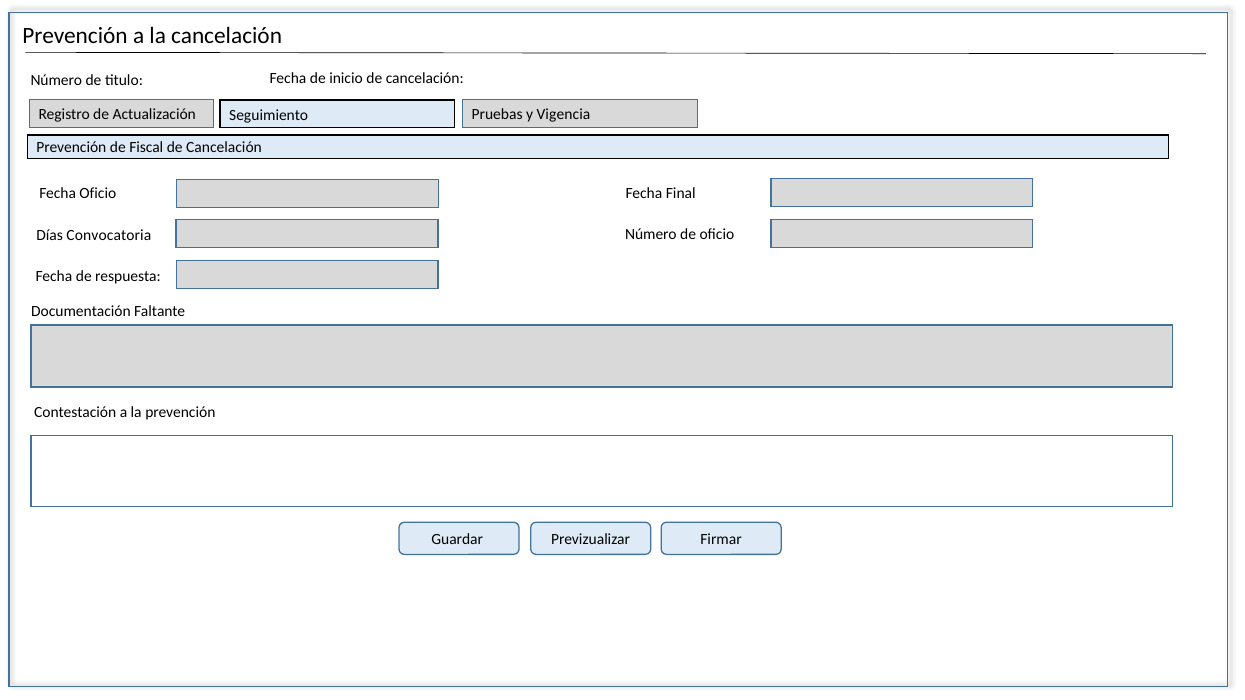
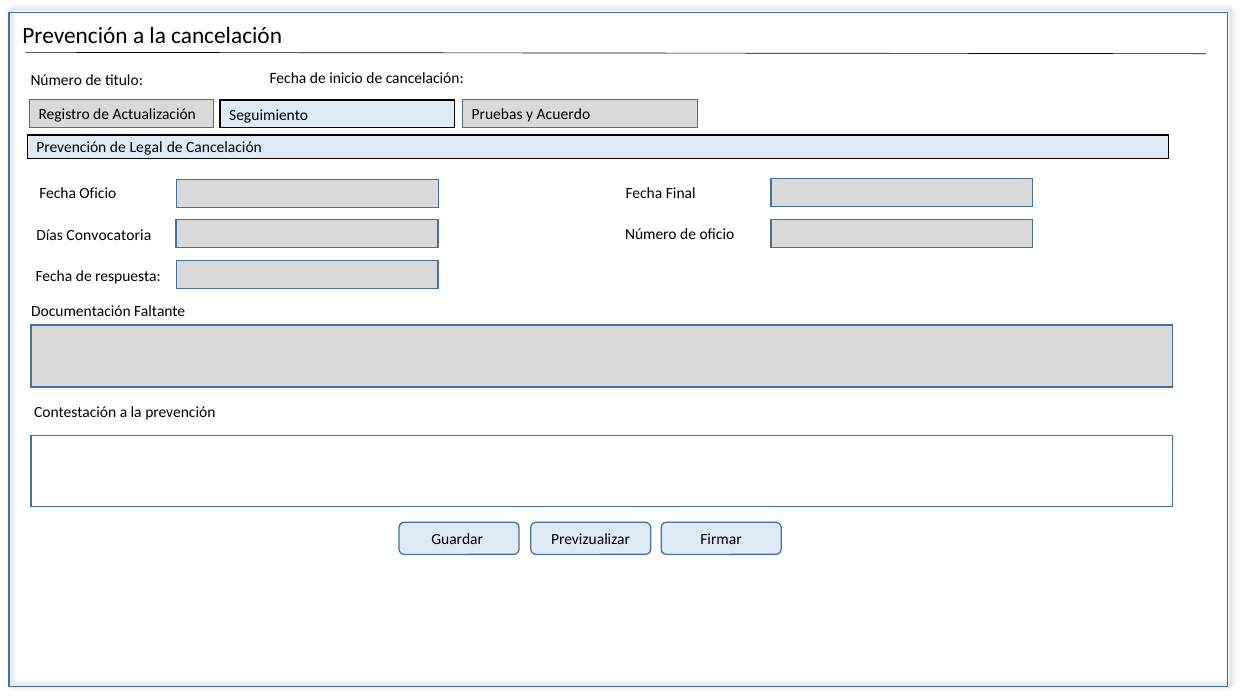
Vigencia: Vigencia -> Acuerdo (563, 115)
Fiscal: Fiscal -> Legal (146, 148)
